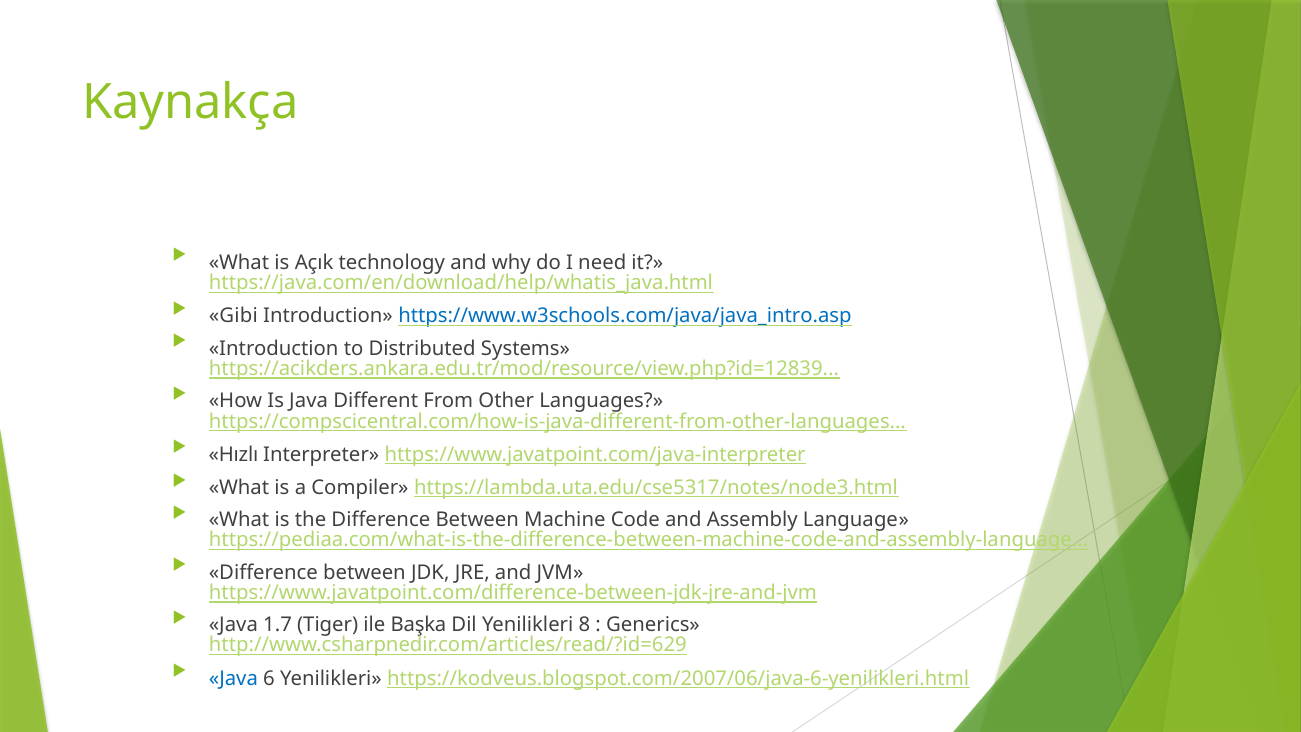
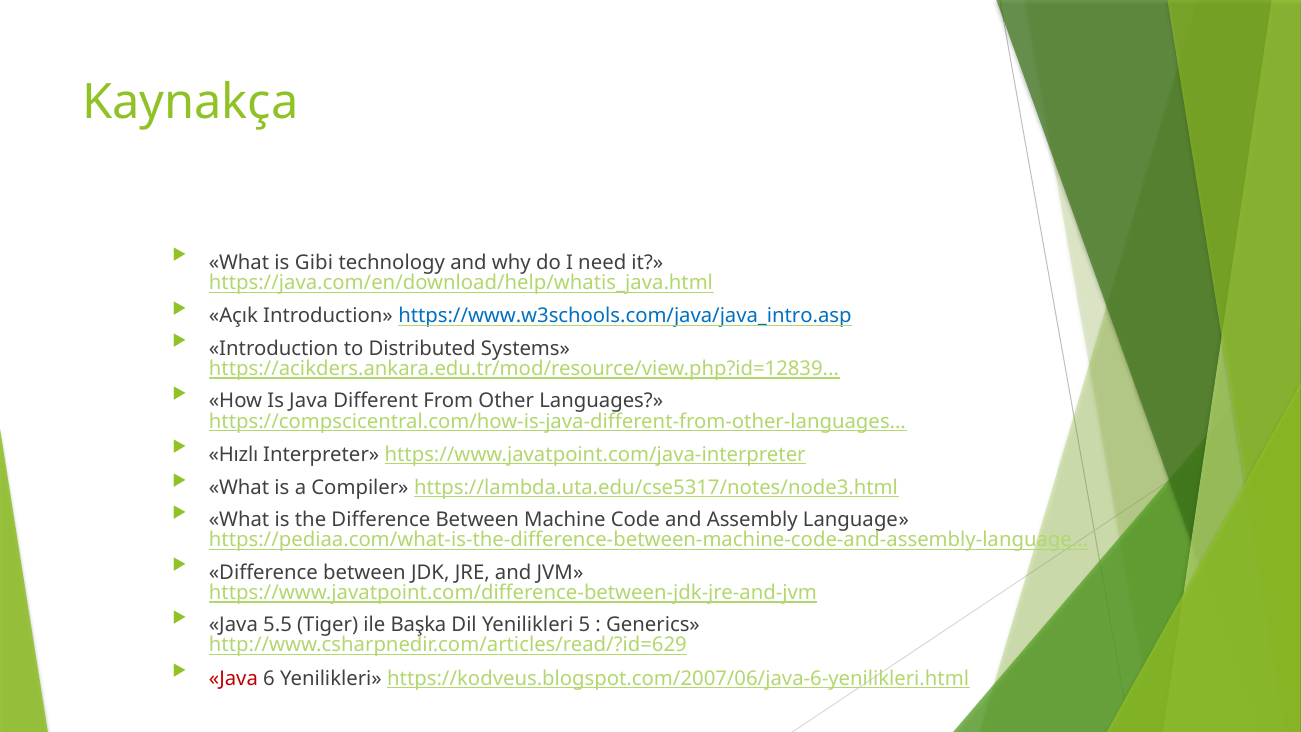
Açık: Açık -> Gibi (314, 263)
Gibi: Gibi -> Açık (233, 316)
1.7: 1.7 -> 5.5 (278, 625)
8: 8 -> 5 (584, 625)
Java colour: blue -> red (233, 678)
